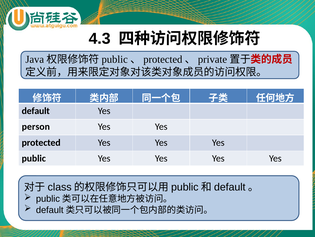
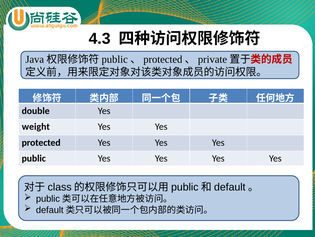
default: default -> double (36, 111)
person: person -> weight (36, 126)
